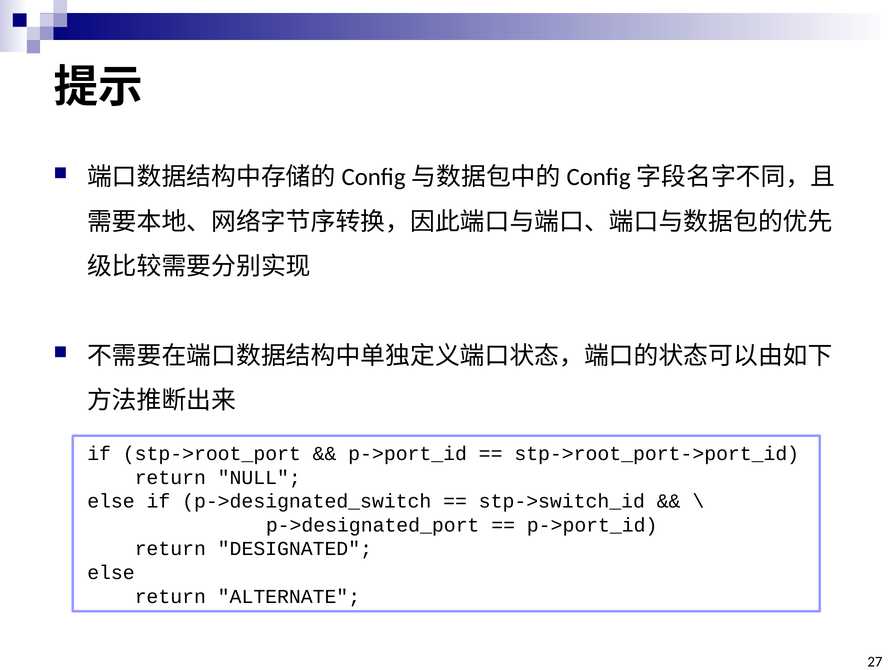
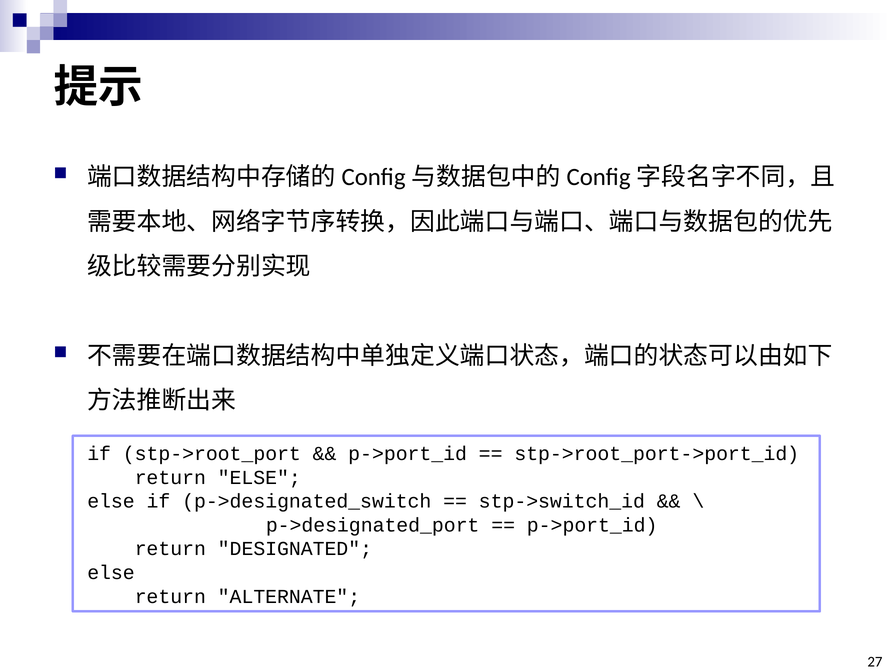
return NULL: NULL -> ELSE (259, 477)
